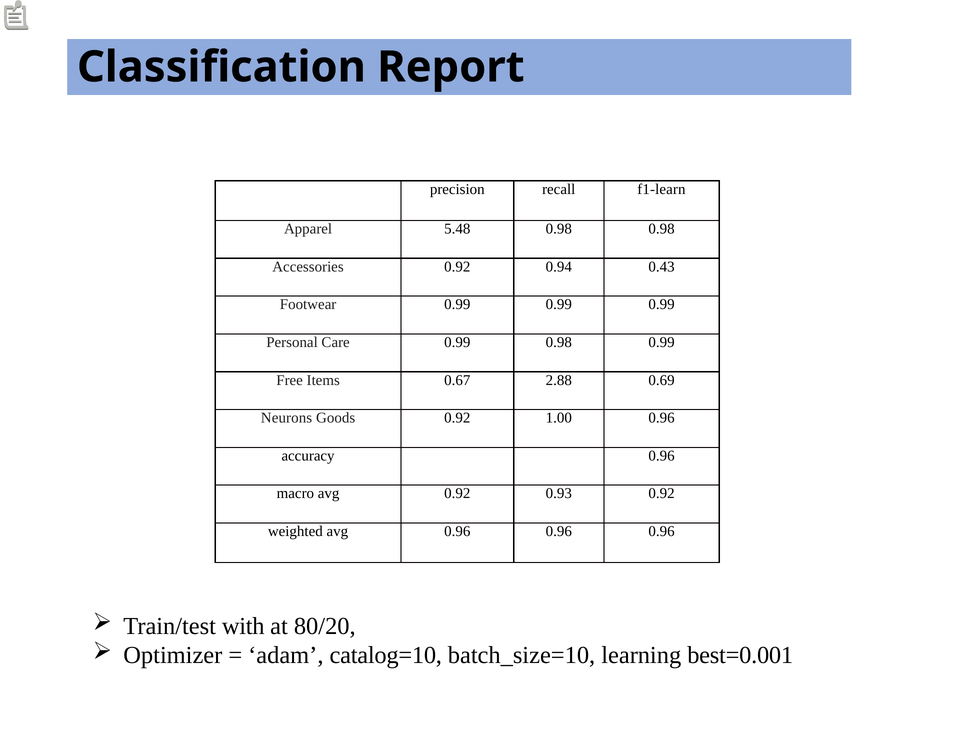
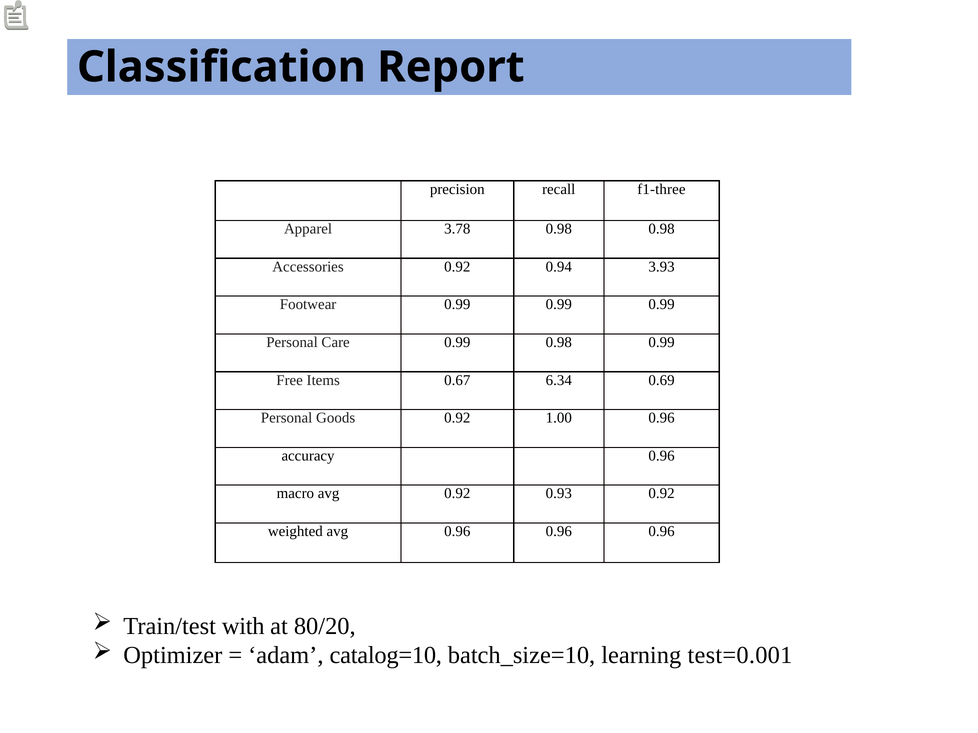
f1-learn: f1-learn -> f1-three (661, 189)
5.48: 5.48 -> 3.78 (457, 229)
0.43: 0.43 -> 3.93 (662, 267)
2.88: 2.88 -> 6.34 (559, 380)
Neurons: Neurons -> Personal (287, 418)
best=0.001: best=0.001 -> test=0.001 (740, 656)
